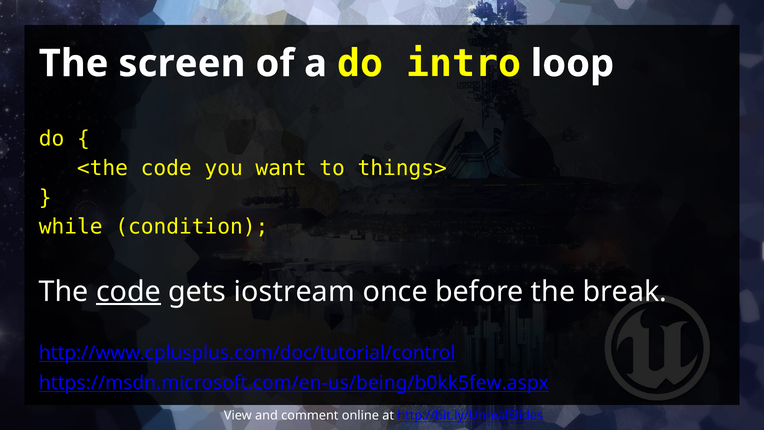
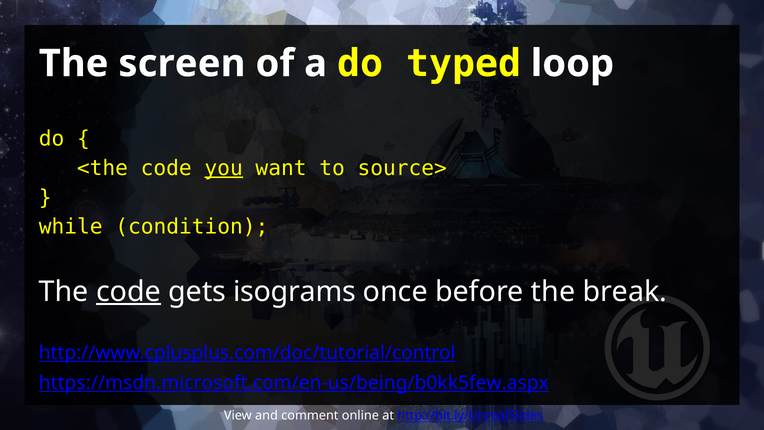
intro: intro -> typed (464, 63)
you underline: none -> present (224, 168)
things>: things> -> source> (402, 168)
iostream: iostream -> isograms (295, 291)
